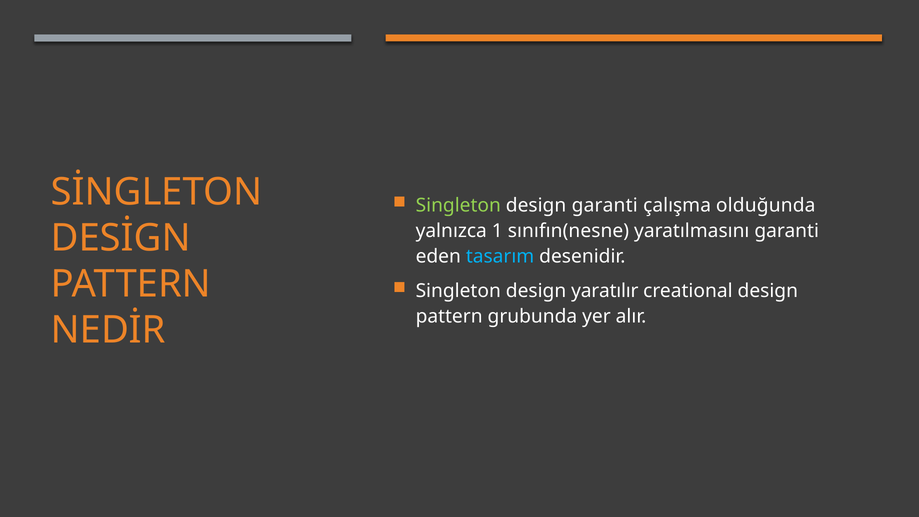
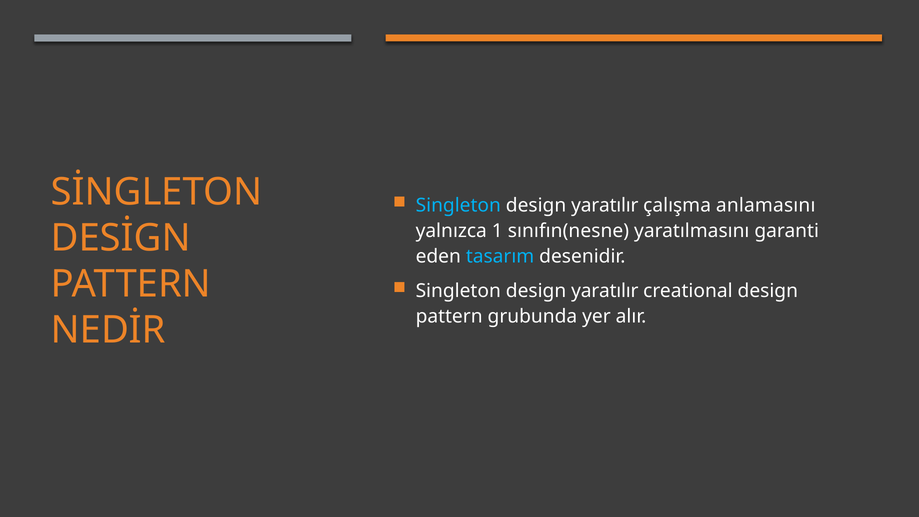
Singleton colour: light green -> light blue (458, 206)
garanti: garanti -> yaratılır (605, 206)
olduğunda: olduğunda -> anlamasını (766, 206)
